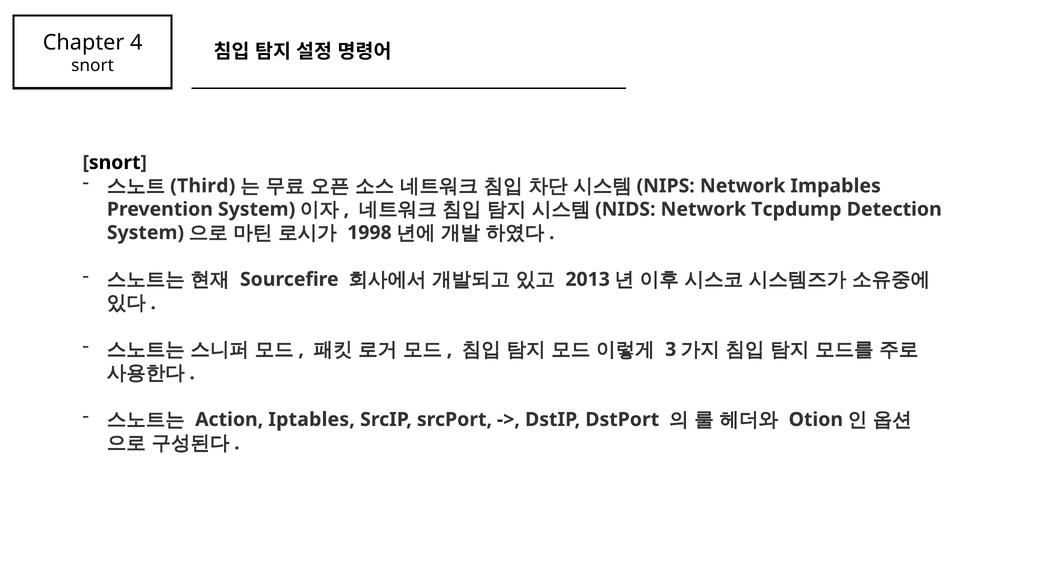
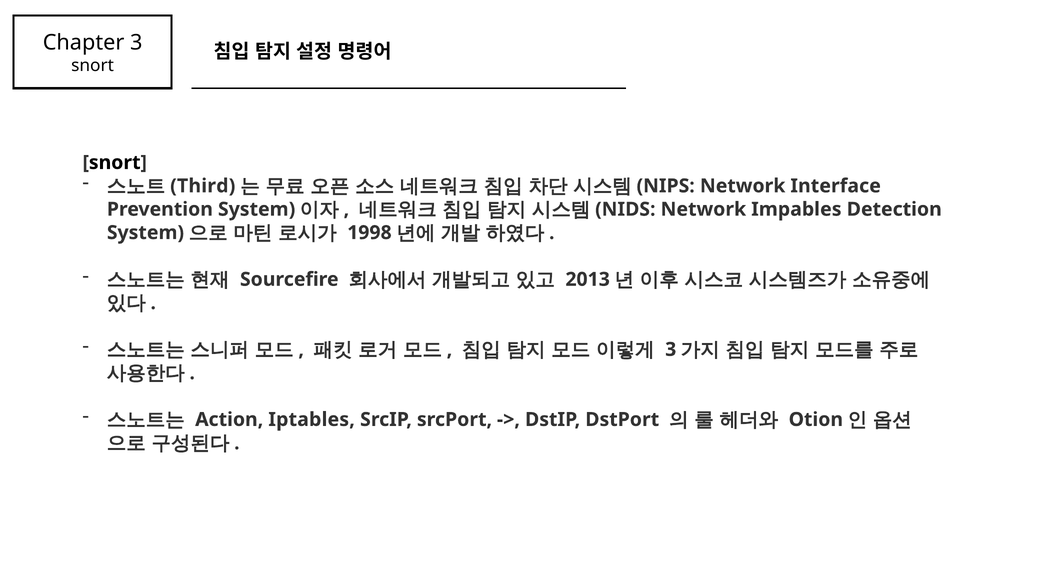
Chapter 4: 4 -> 3 (136, 42)
Impables: Impables -> Interface (836, 186)
Tcpdump: Tcpdump -> Impables (796, 209)
